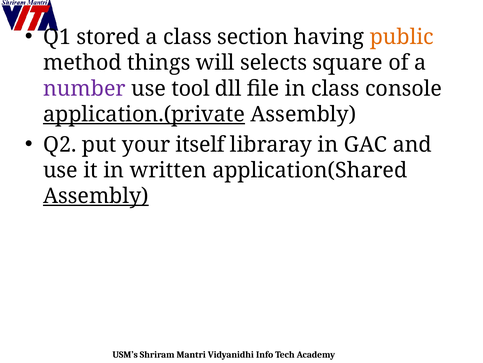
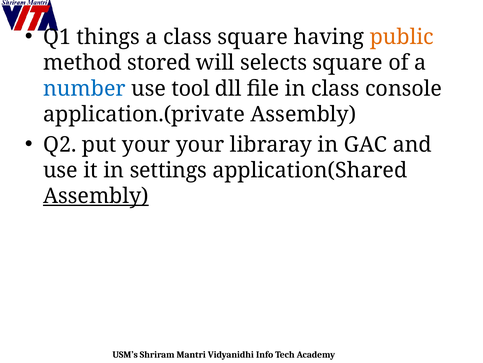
stored: stored -> things (108, 37)
class section: section -> square (253, 37)
things: things -> stored (159, 63)
number colour: purple -> blue (84, 88)
application.(private underline: present -> none (144, 114)
your itself: itself -> your (200, 144)
written: written -> settings (168, 170)
